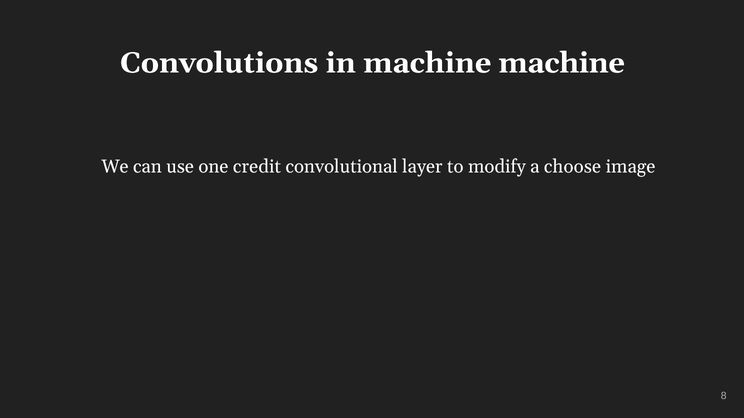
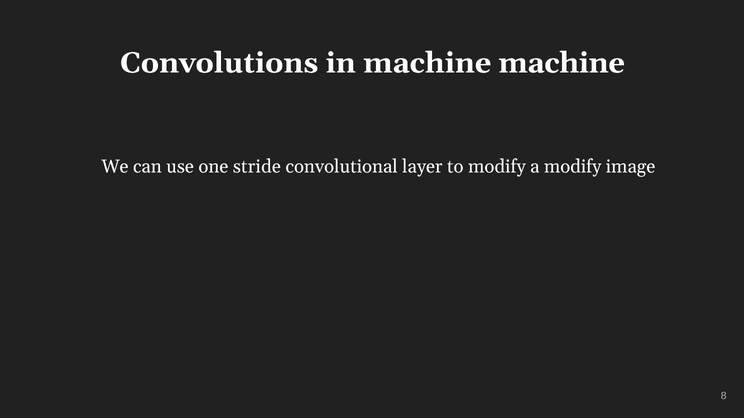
credit: credit -> stride (257, 167)
a choose: choose -> modify (573, 167)
